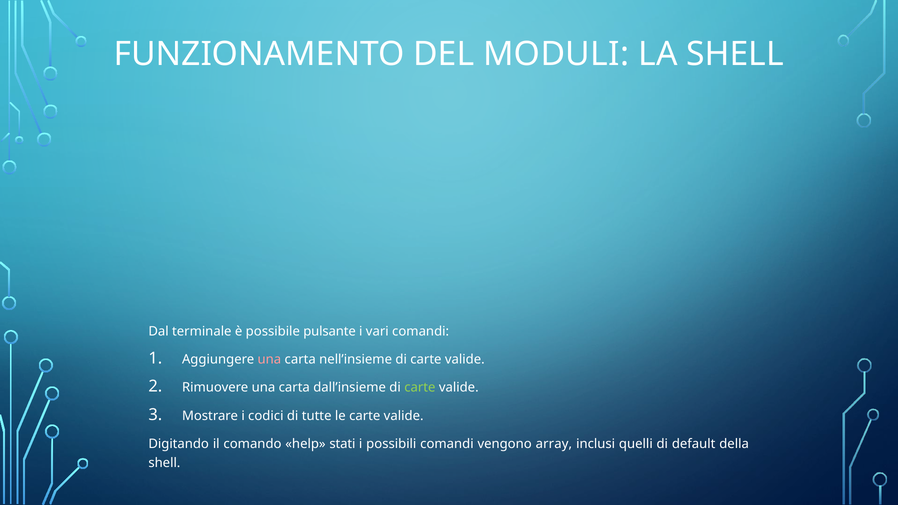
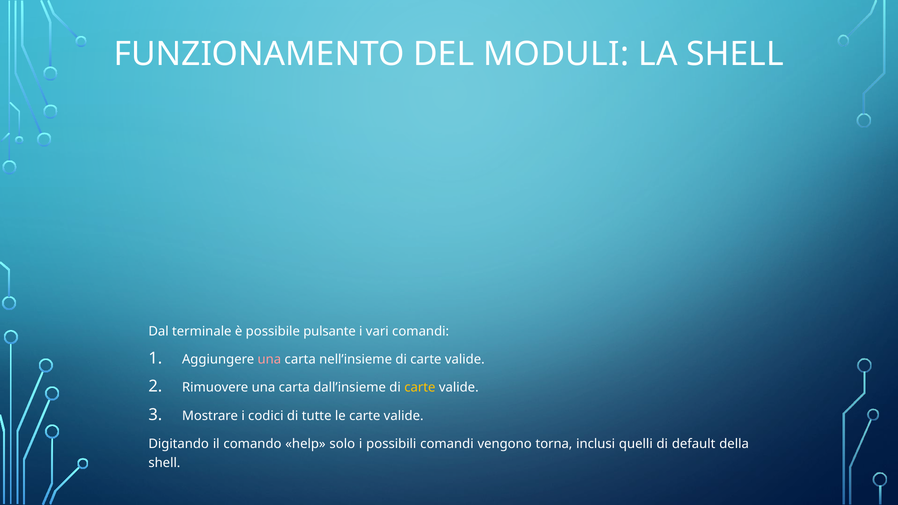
carte colour: light green -> yellow (420, 388)
stati: stati -> solo (342, 444)
array: array -> torna (554, 444)
